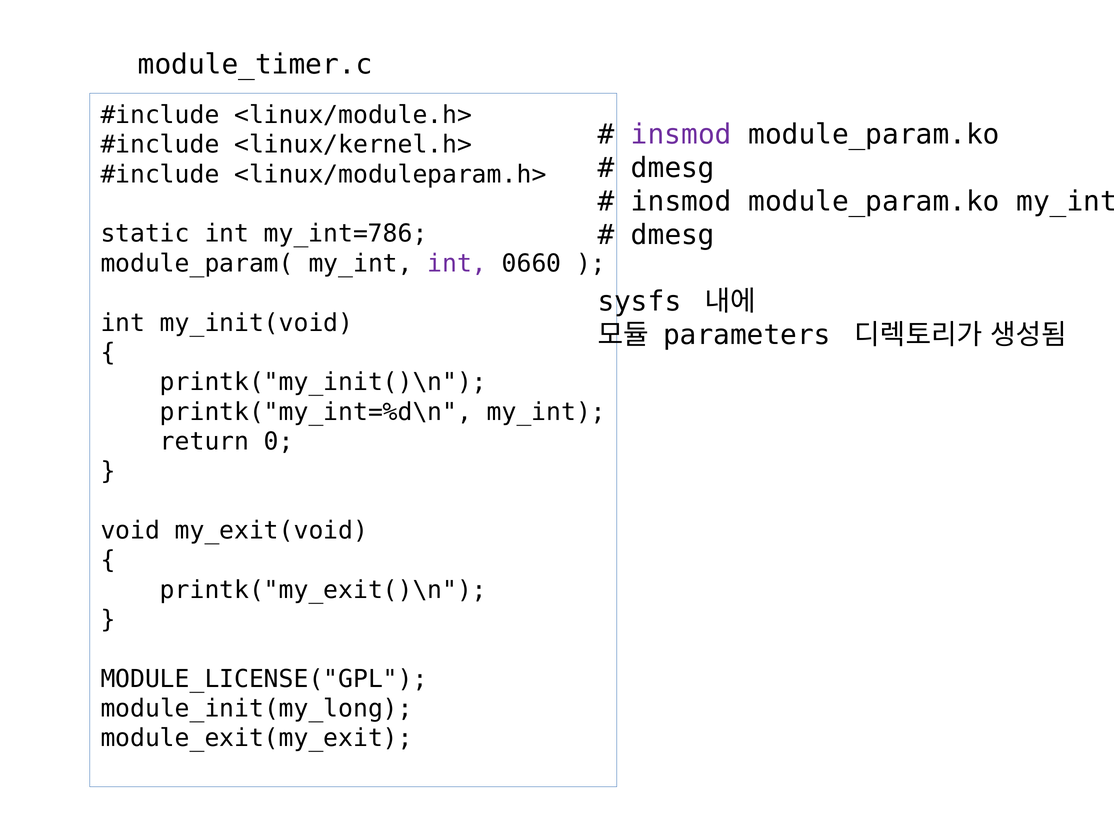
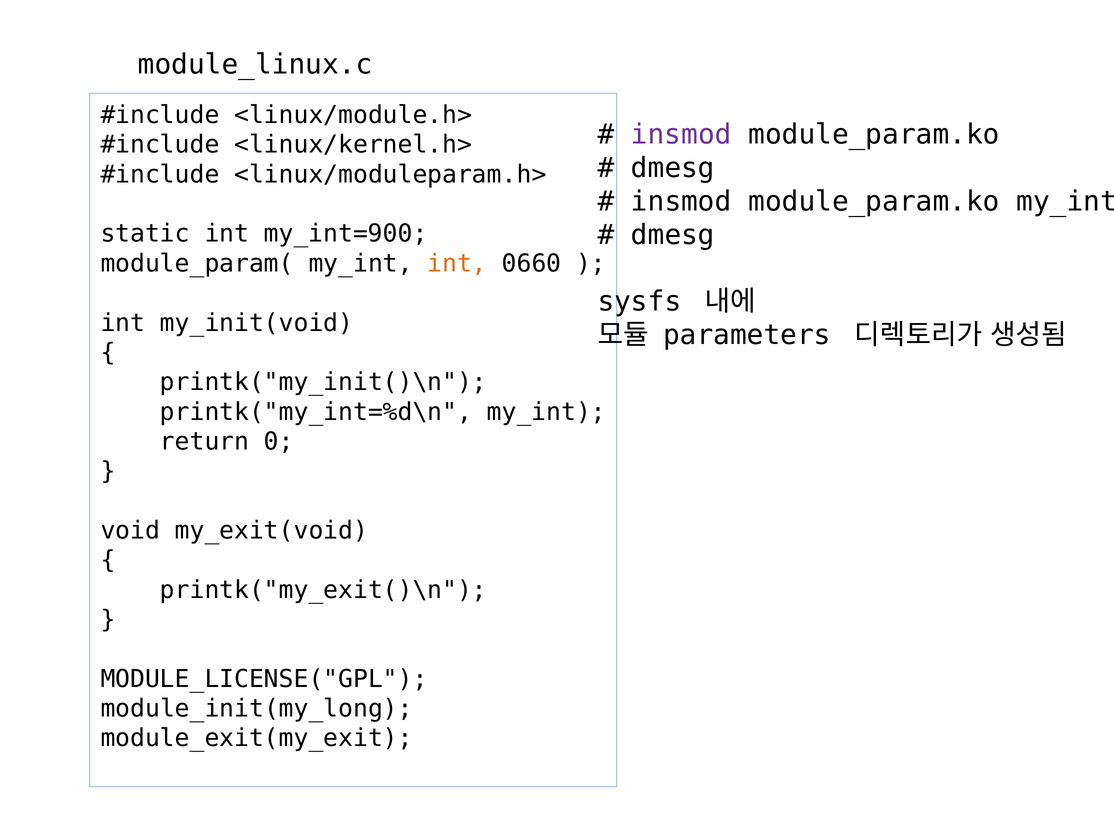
module_timer.c: module_timer.c -> module_linux.c (255, 65)
my_int=786: my_int=786 -> my_int=900 (346, 234)
int colour: purple -> orange (457, 264)
